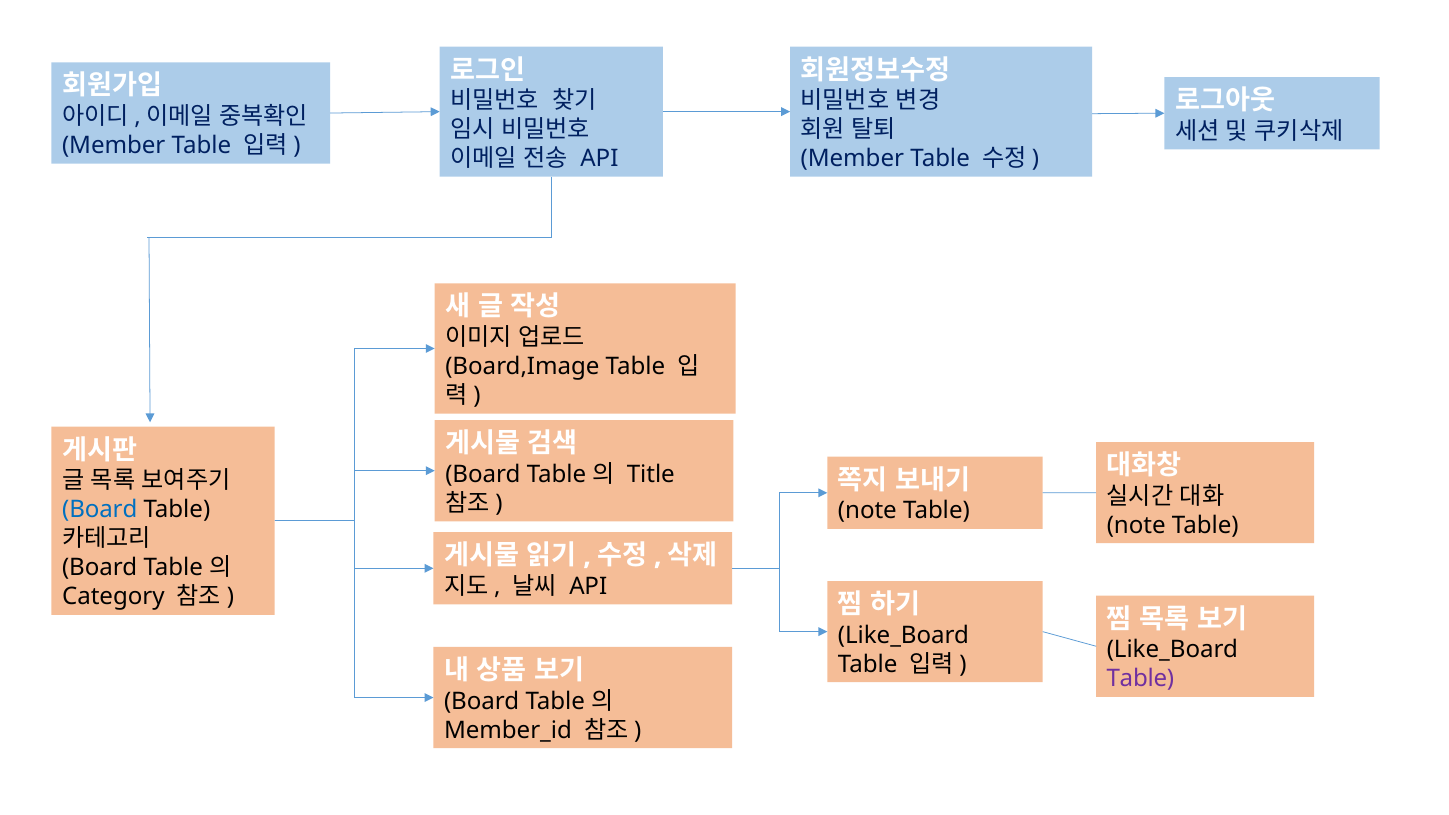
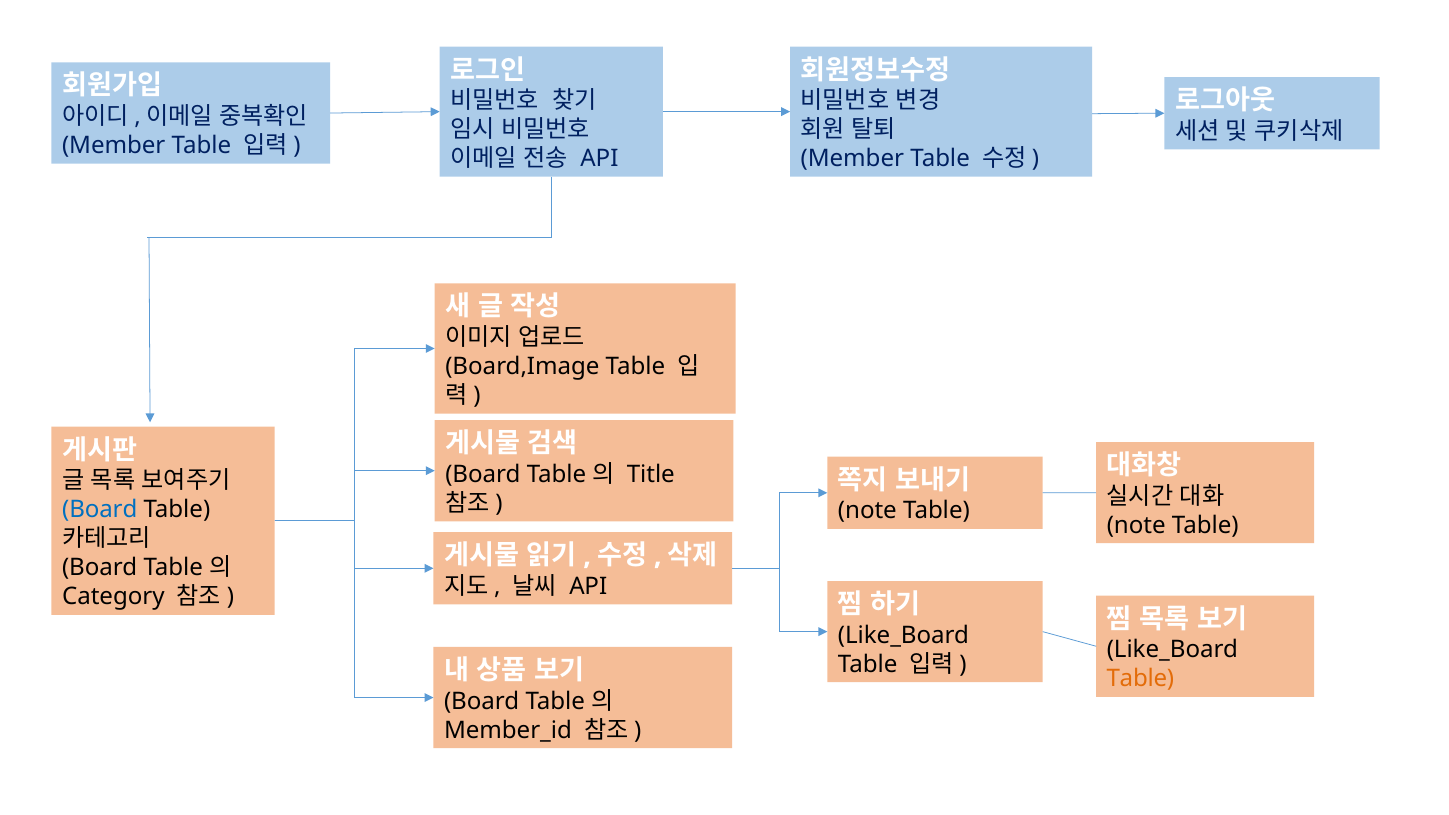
Table colour: purple -> orange (1140, 679)
